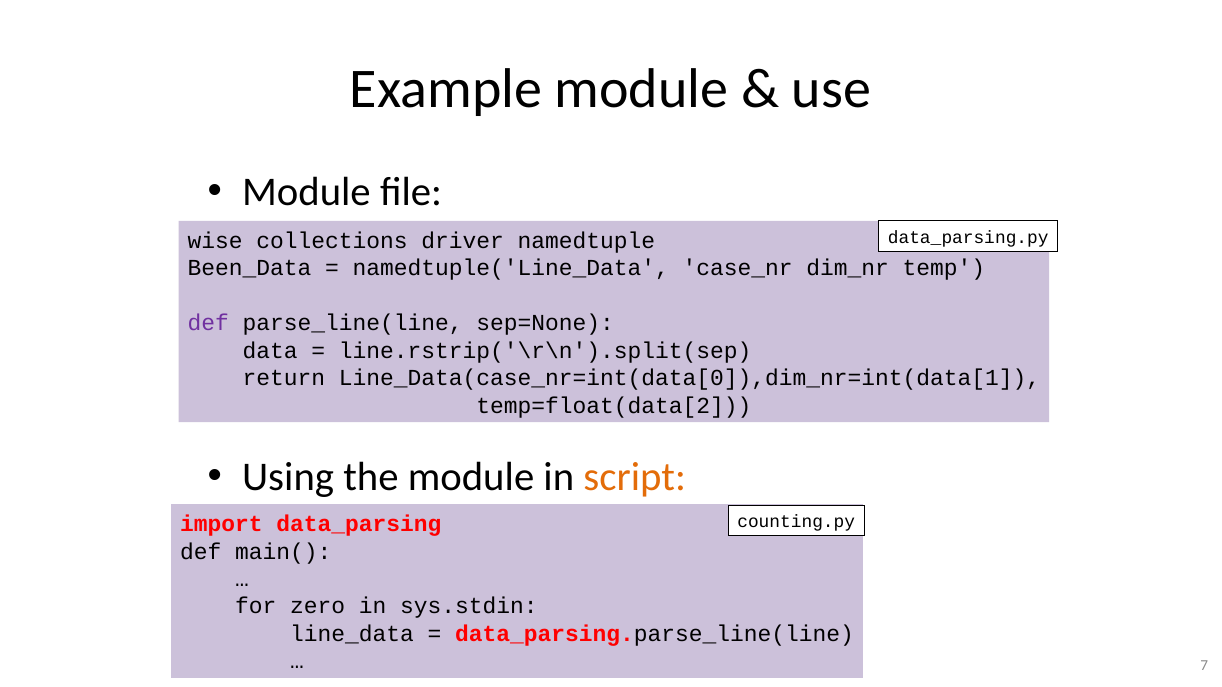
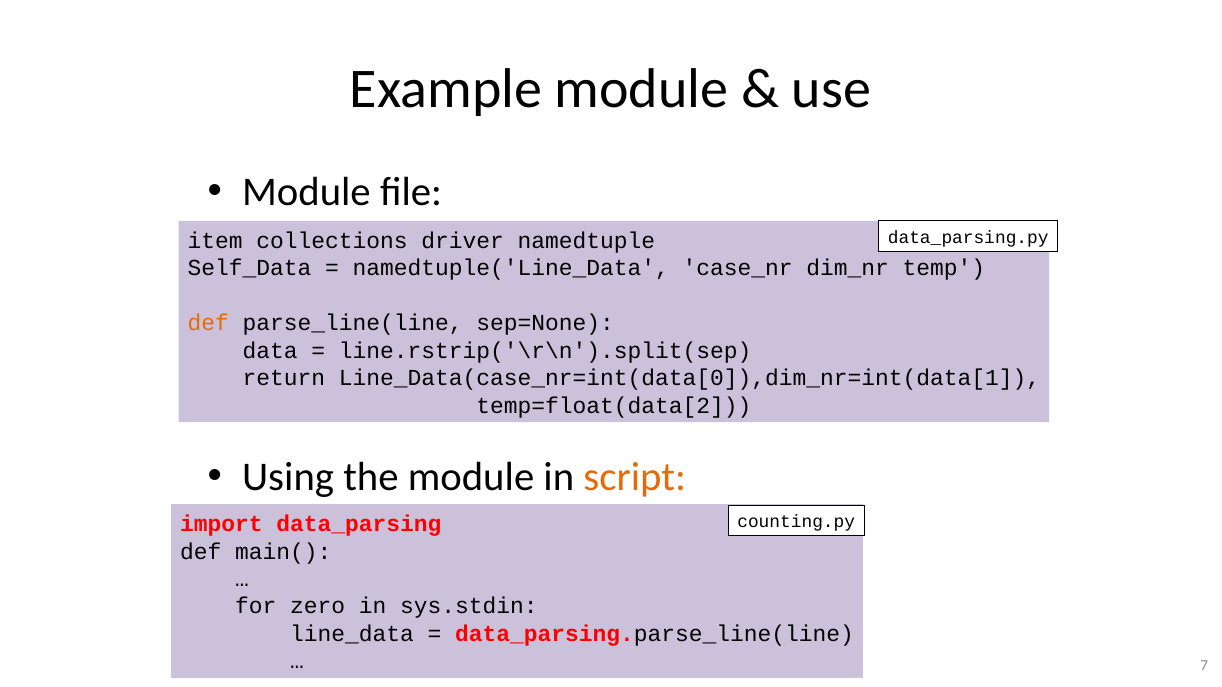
wise: wise -> item (215, 241)
Been_Data: Been_Data -> Self_Data (250, 268)
def colour: purple -> orange (208, 323)
